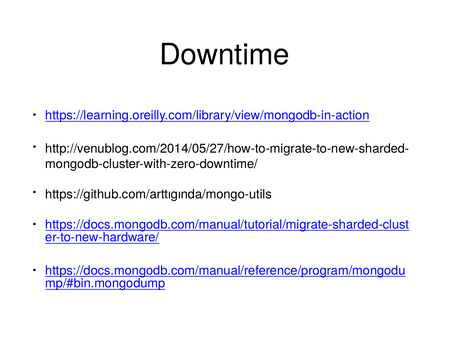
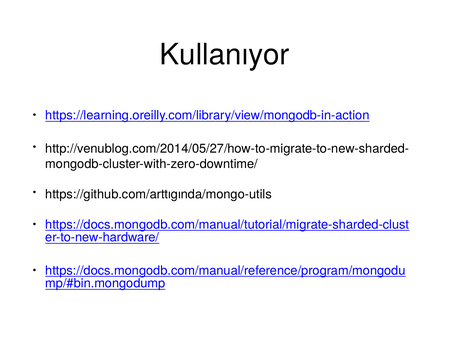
Downtime: Downtime -> Kullanıyor (224, 55)
